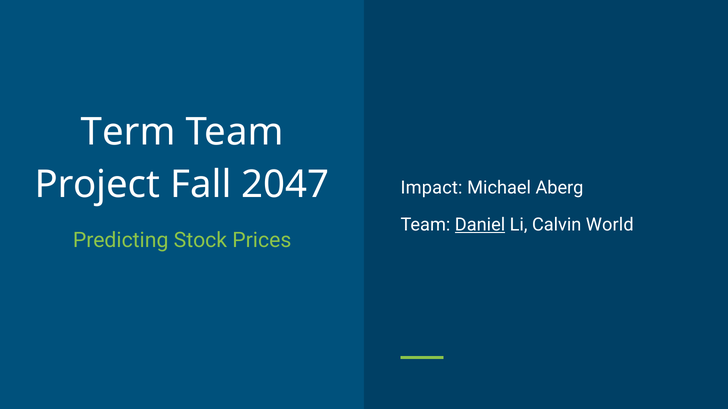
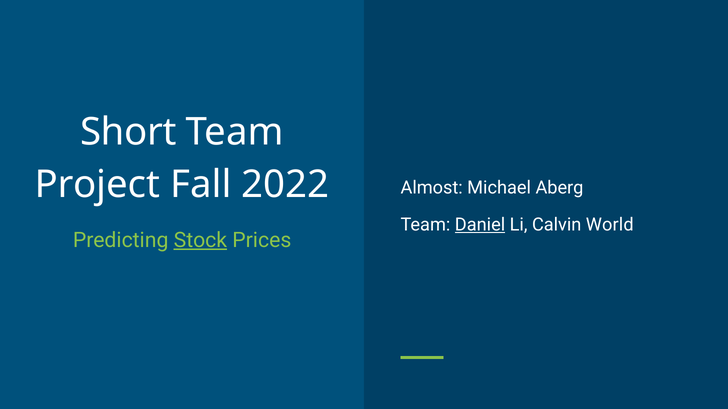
Term: Term -> Short (128, 132)
2047: 2047 -> 2022 (285, 185)
Impact: Impact -> Almost (432, 188)
Stock underline: none -> present (200, 240)
